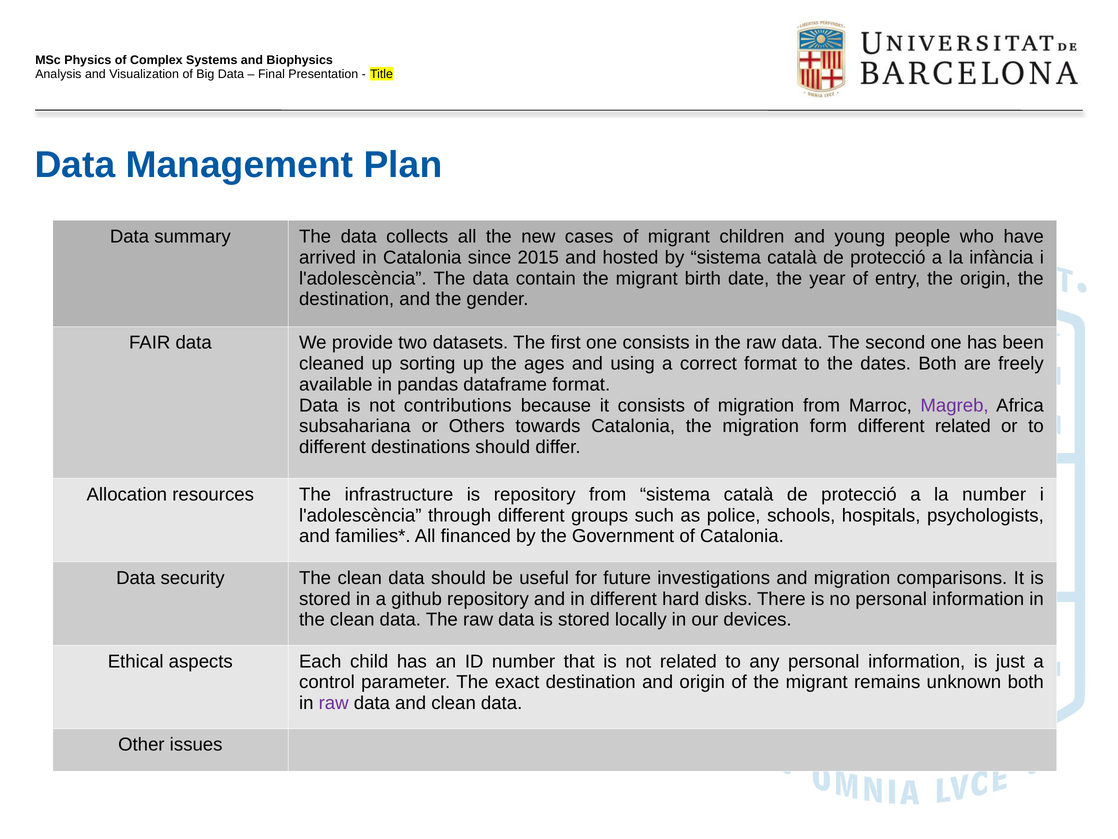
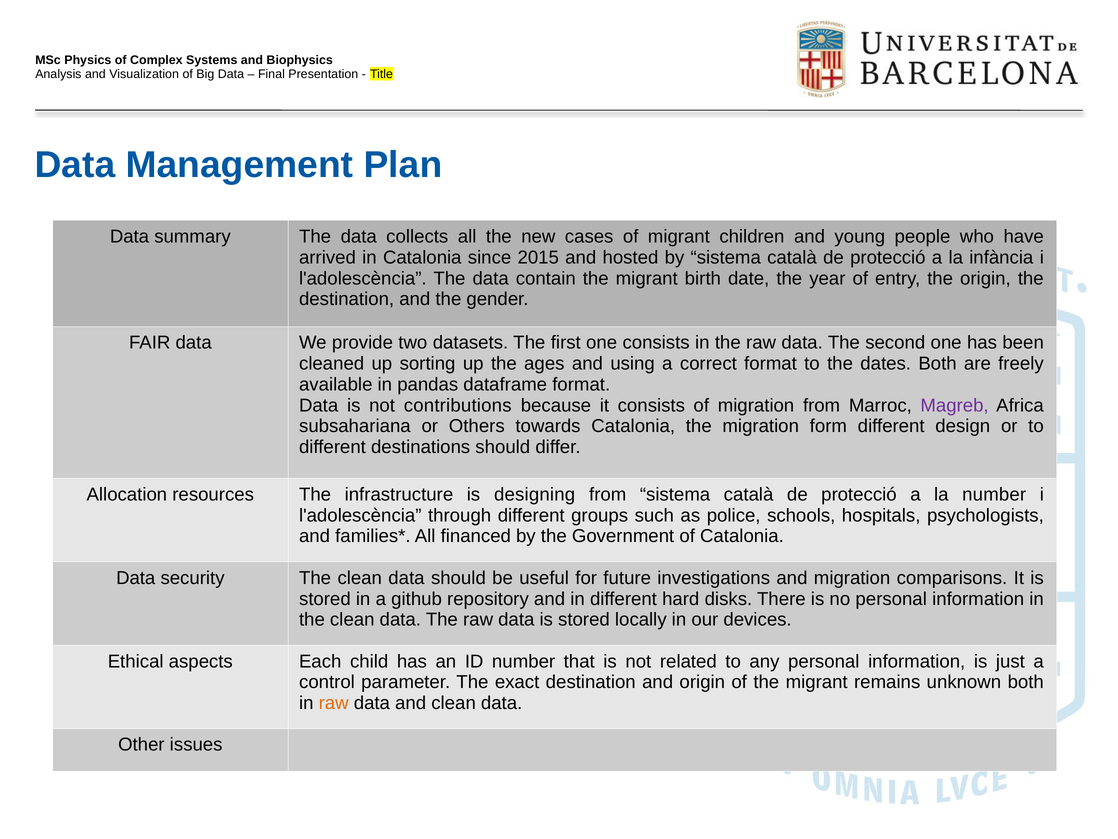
different related: related -> design (963, 426)
is repository: repository -> designing (535, 494)
raw colour: purple -> orange (334, 703)
